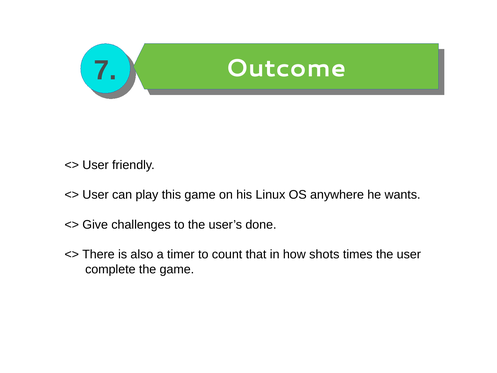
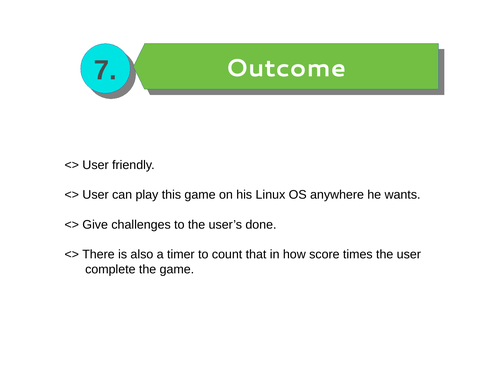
shots: shots -> score (324, 254)
